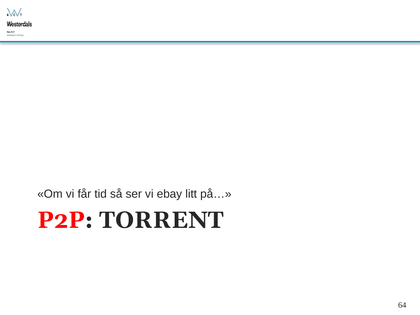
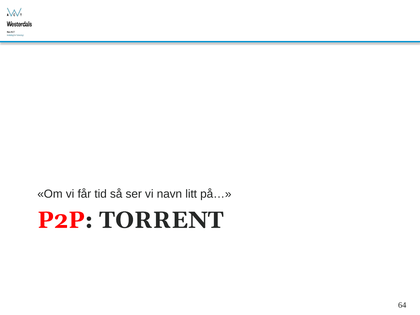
ebay: ebay -> navn (169, 194)
